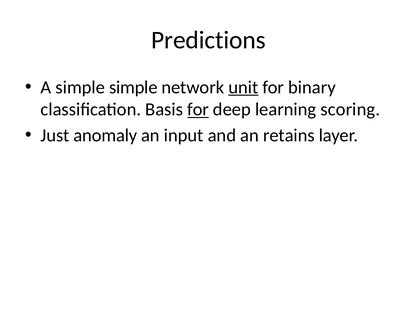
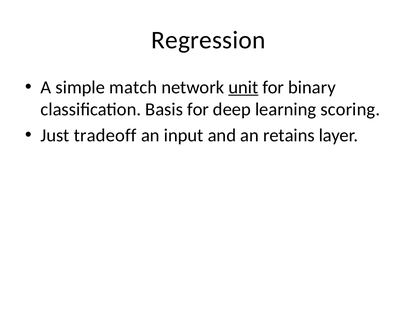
Predictions: Predictions -> Regression (208, 40)
simple simple: simple -> match (133, 87)
for underline: present -> none (198, 110)
anomaly: anomaly -> tradeoff (105, 136)
